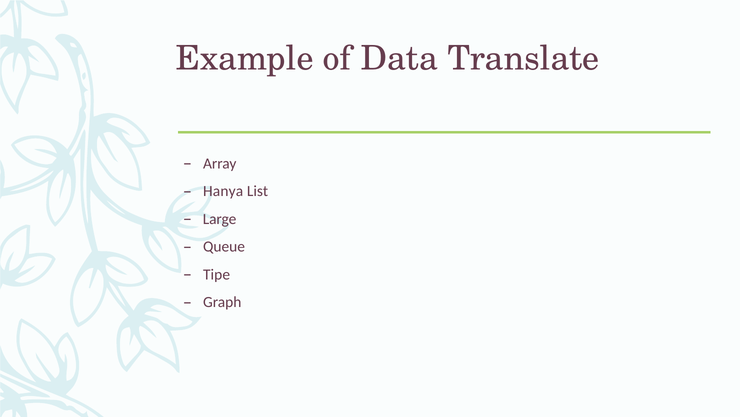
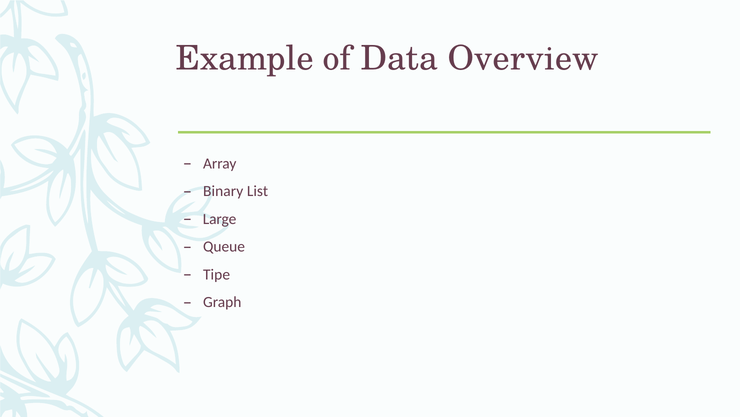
Translate: Translate -> Overview (523, 58)
Hanya: Hanya -> Binary (223, 191)
